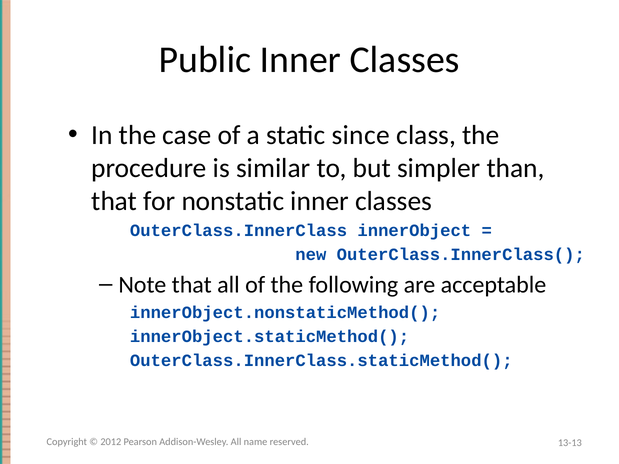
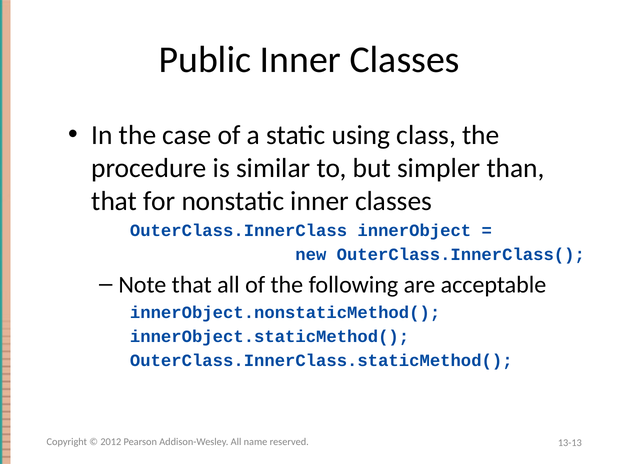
since: since -> using (361, 135)
